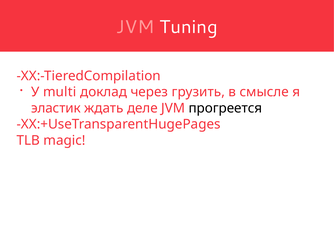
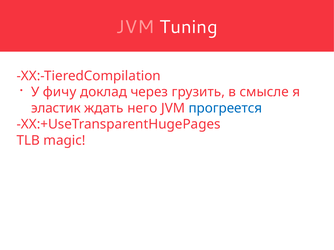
multi: multi -> фичу (60, 92)
деле: деле -> него (142, 108)
прогреется colour: black -> blue (225, 108)
